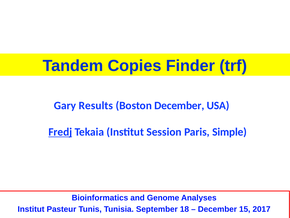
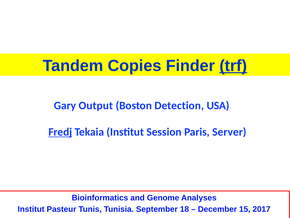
trf underline: none -> present (233, 66)
Results: Results -> Output (96, 105)
Boston December: December -> Detection (179, 105)
Simple: Simple -> Server (229, 132)
